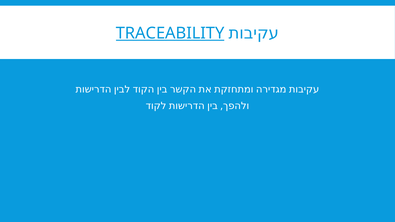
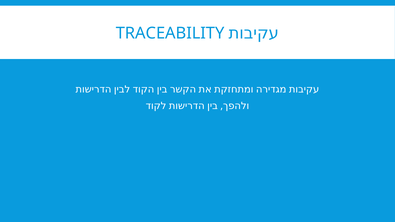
TRACEABILITY underline: present -> none (170, 33)
